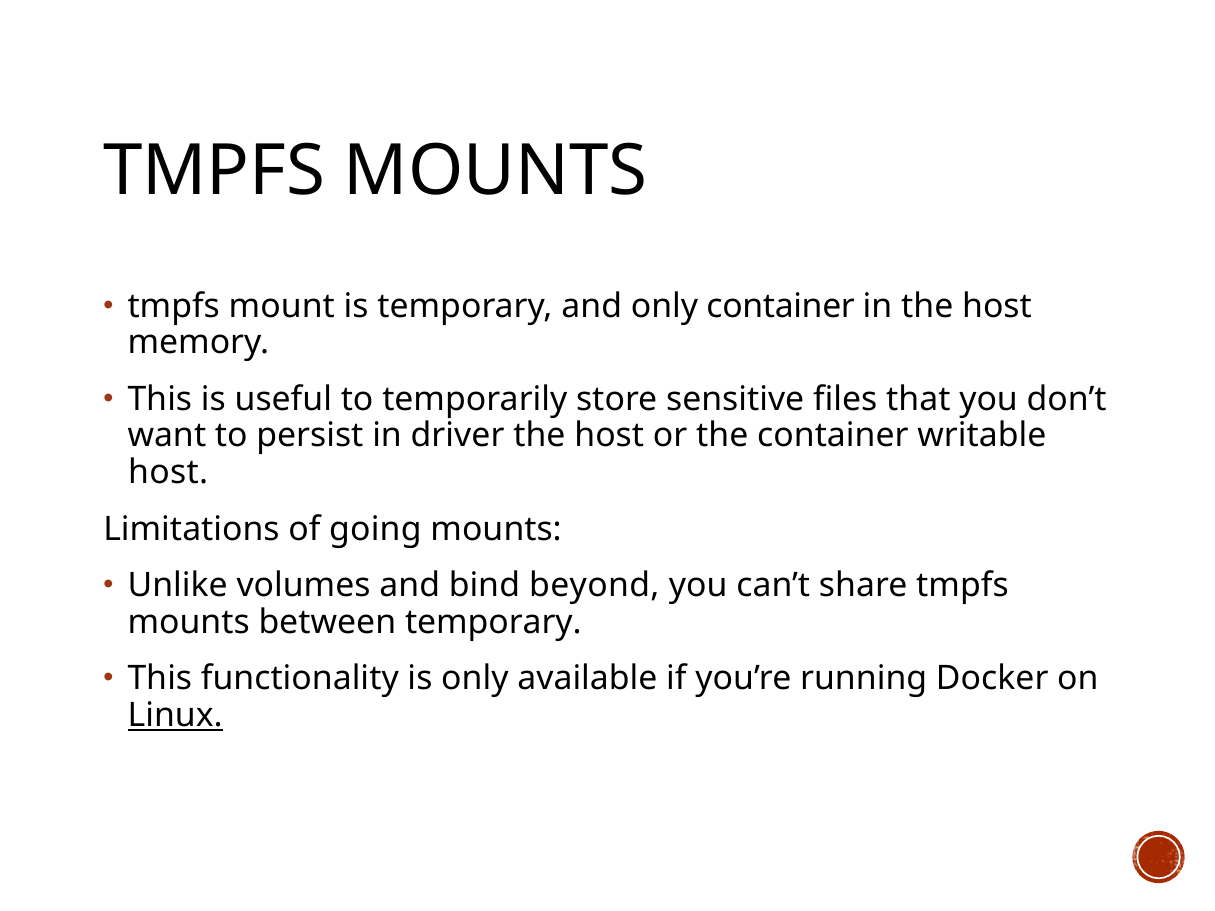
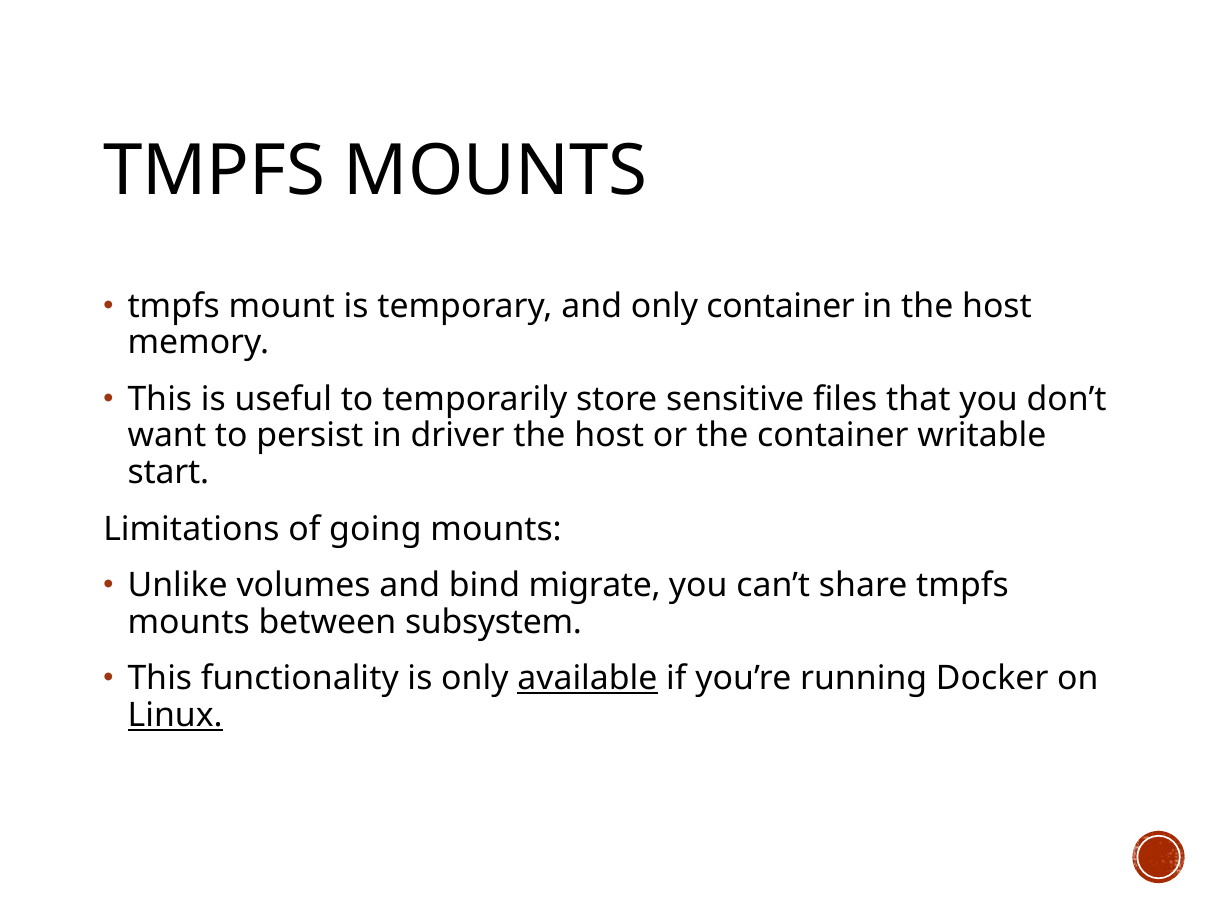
host: host -> start (168, 472)
beyond: beyond -> migrate (595, 586)
between temporary: temporary -> subsystem (493, 622)
available underline: none -> present (587, 679)
